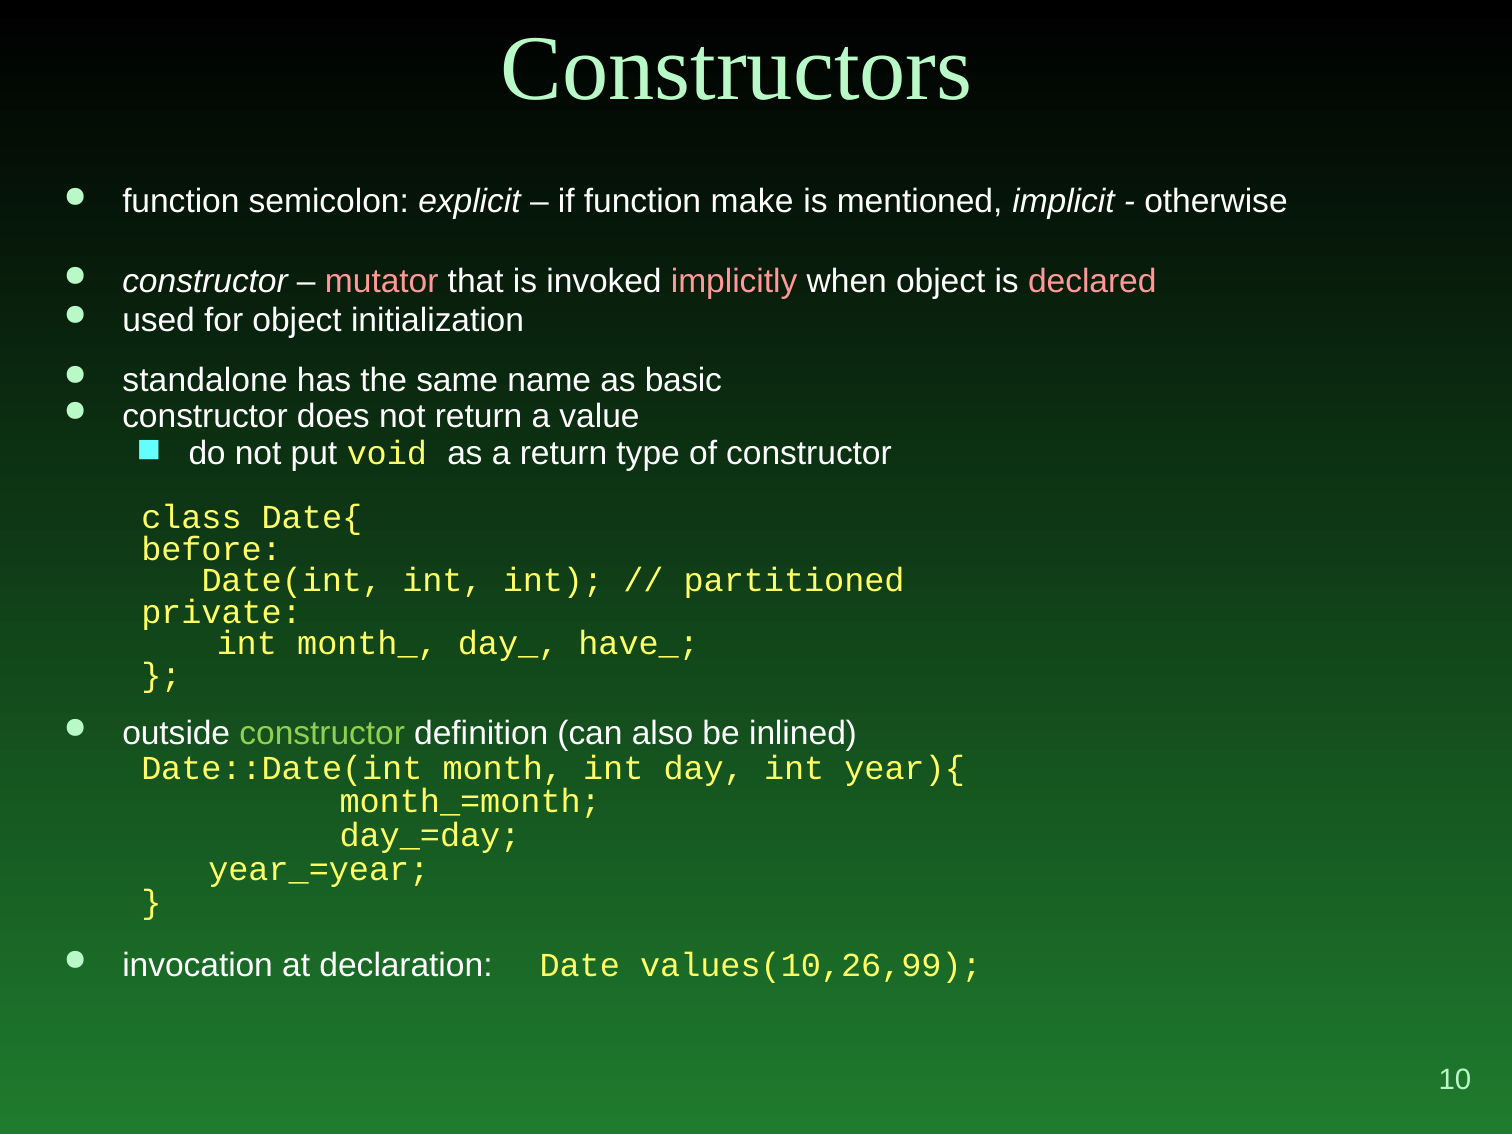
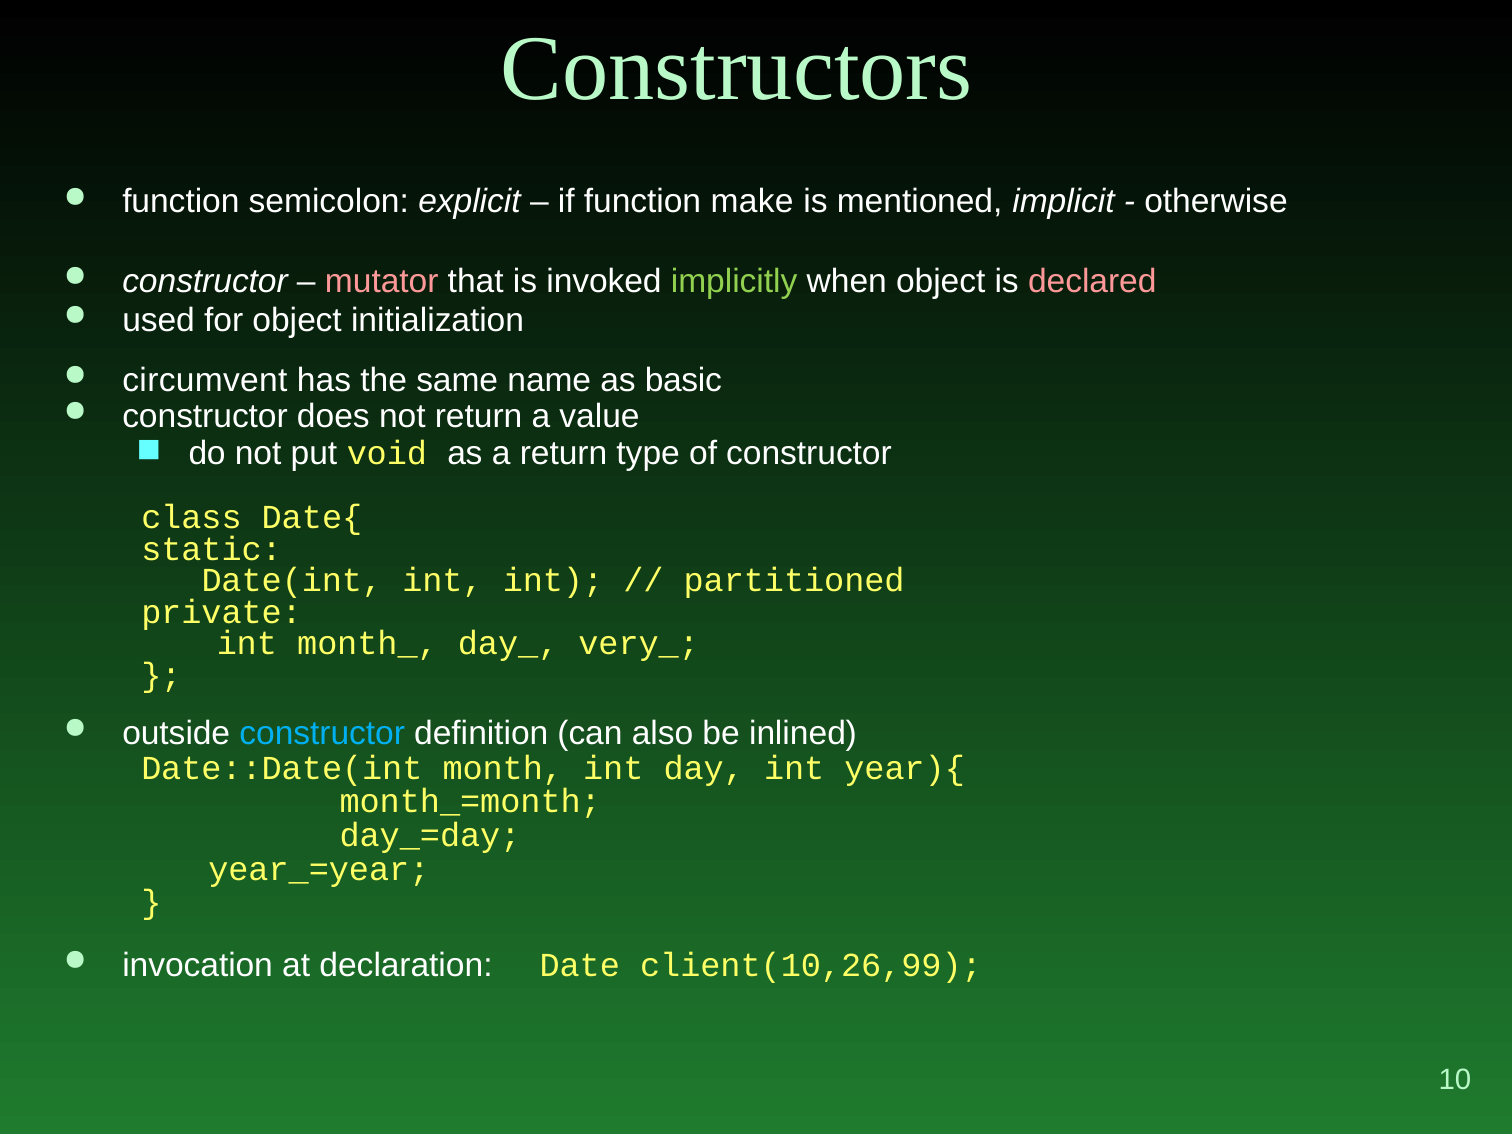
implicitly colour: pink -> light green (734, 281)
standalone: standalone -> circumvent (205, 380)
before: before -> static (212, 549)
have_: have_ -> very_ (639, 644)
constructor colour: light green -> light blue (322, 733)
values(10,26,99: values(10,26,99 -> client(10,26,99 (811, 966)
